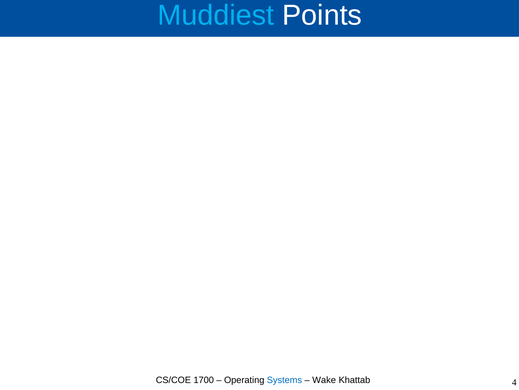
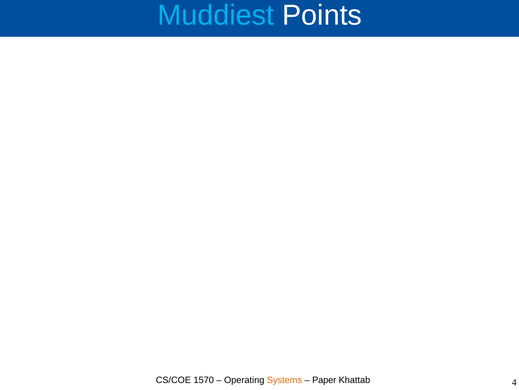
1700: 1700 -> 1570 (204, 379)
Systems colour: blue -> orange (284, 379)
Wake: Wake -> Paper (324, 379)
